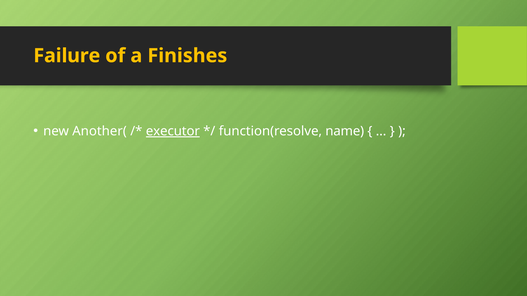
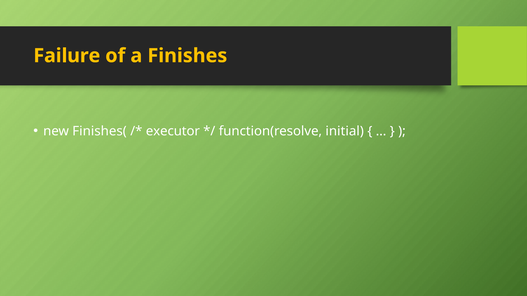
Another(: Another( -> Finishes( (100, 131)
executor underline: present -> none (173, 131)
name: name -> initial (345, 131)
